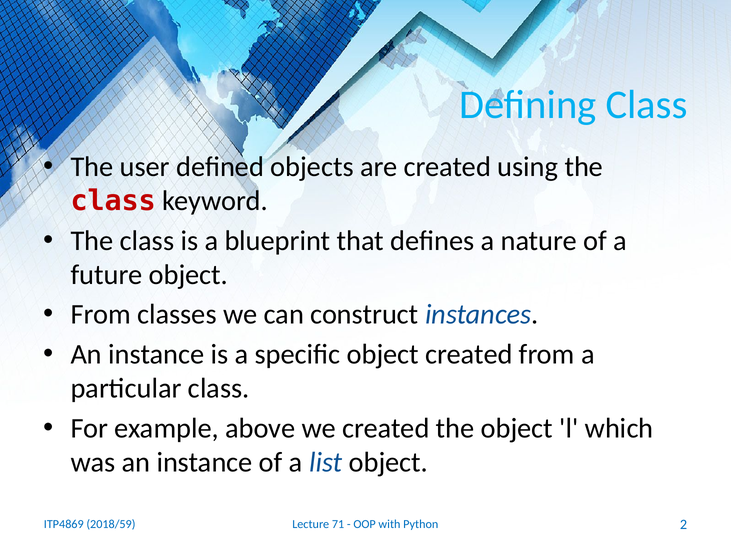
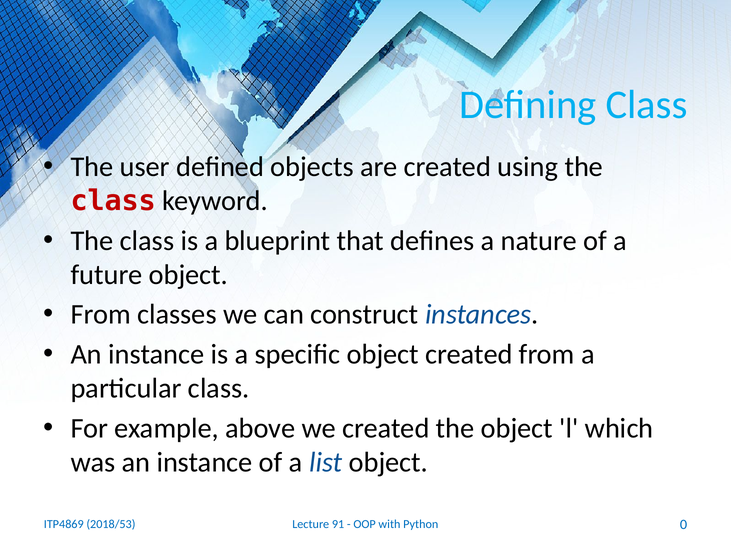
71: 71 -> 91 (338, 523)
2: 2 -> 0 (684, 524)
2018/59: 2018/59 -> 2018/53 (111, 524)
